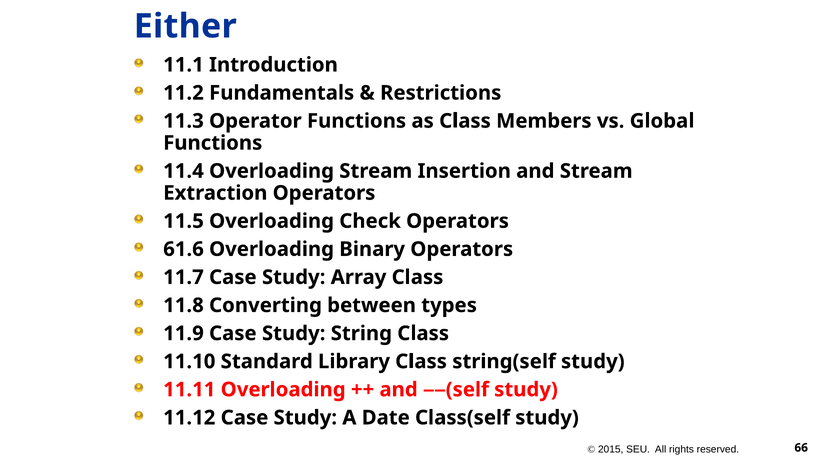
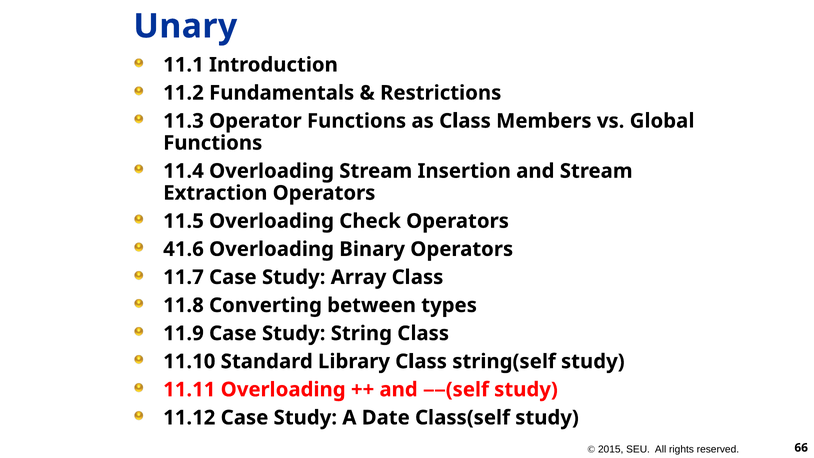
Either: Either -> Unary (185, 26)
61.6: 61.6 -> 41.6 (184, 249)
